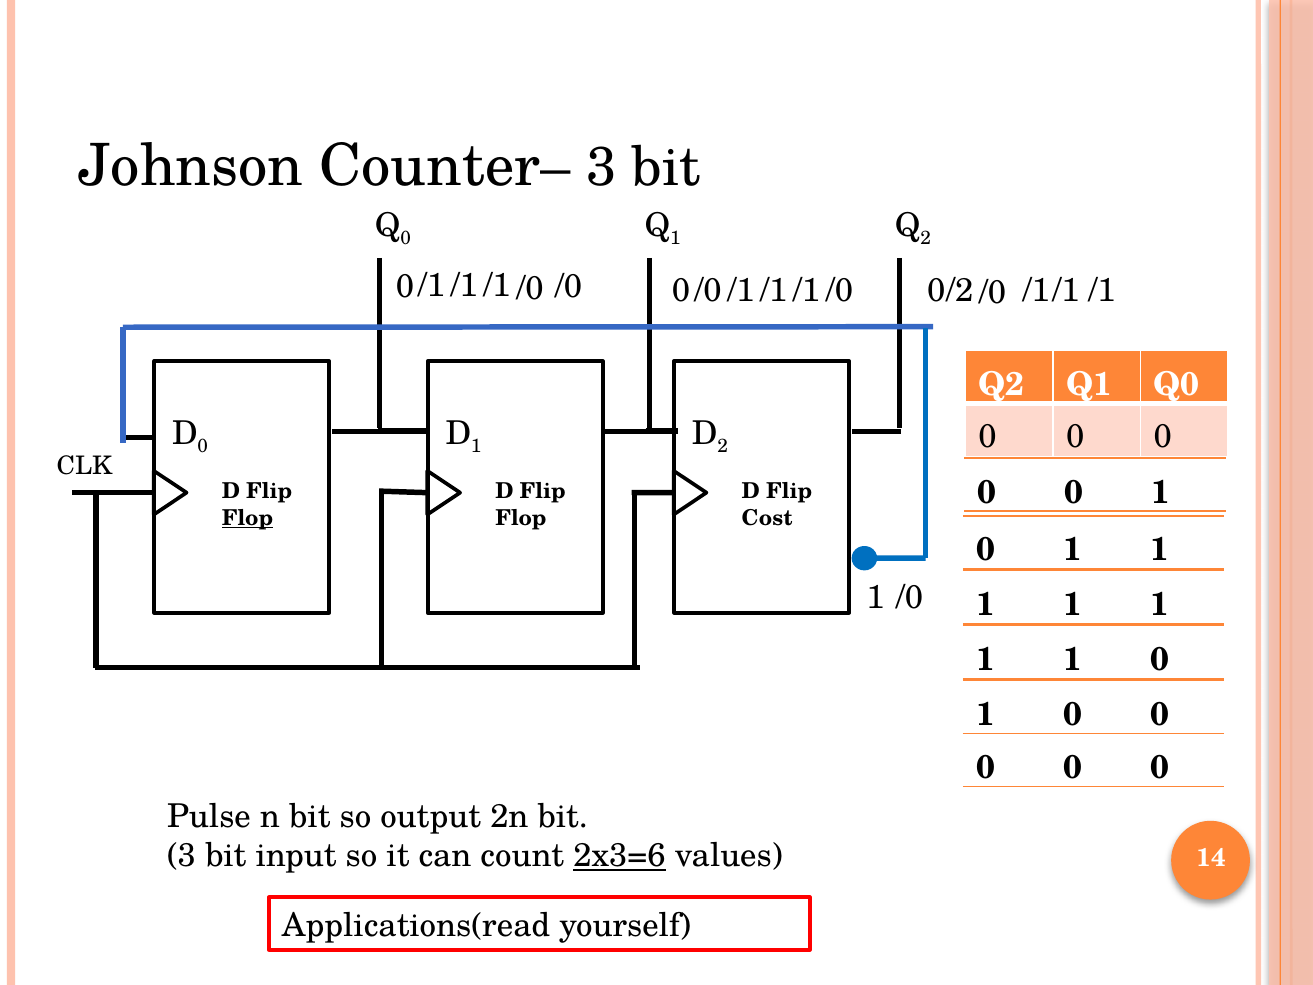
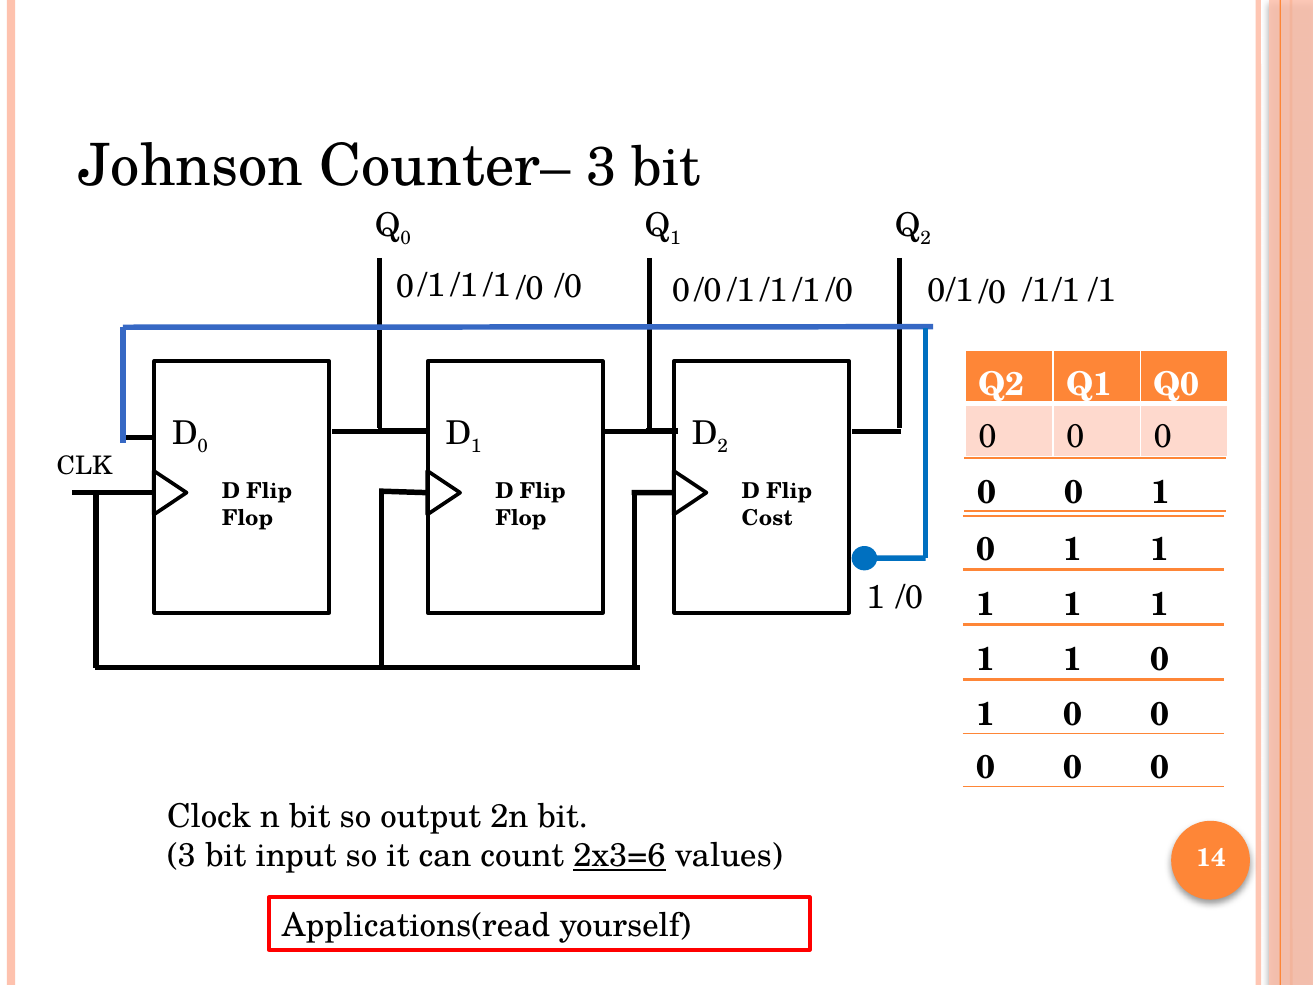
/2: /2 -> /1 (960, 291)
Flop underline: present -> none (247, 518)
Pulse: Pulse -> Clock (209, 816)
